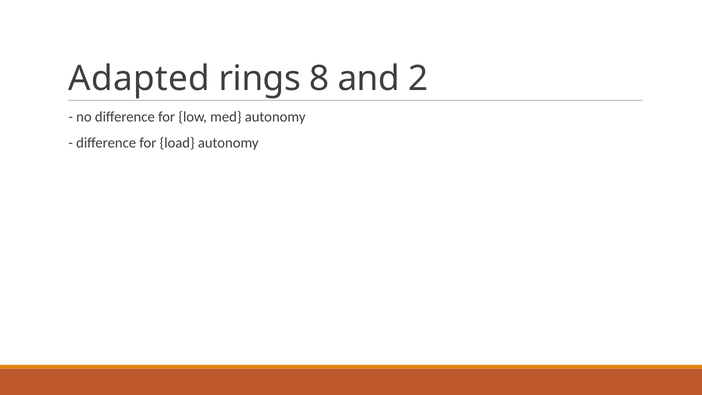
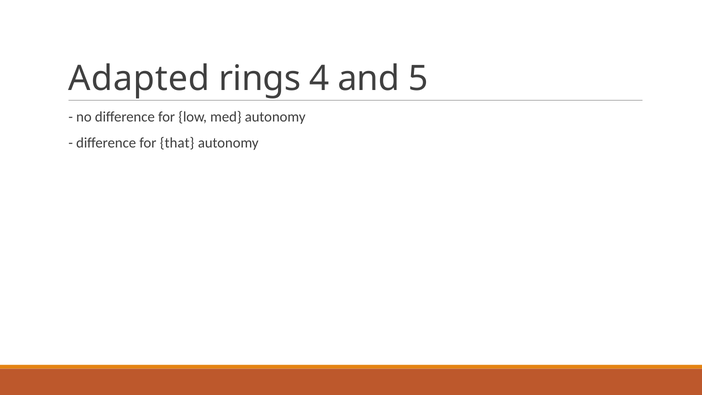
8: 8 -> 4 (319, 79)
2: 2 -> 5 (418, 79)
load: load -> that (177, 143)
